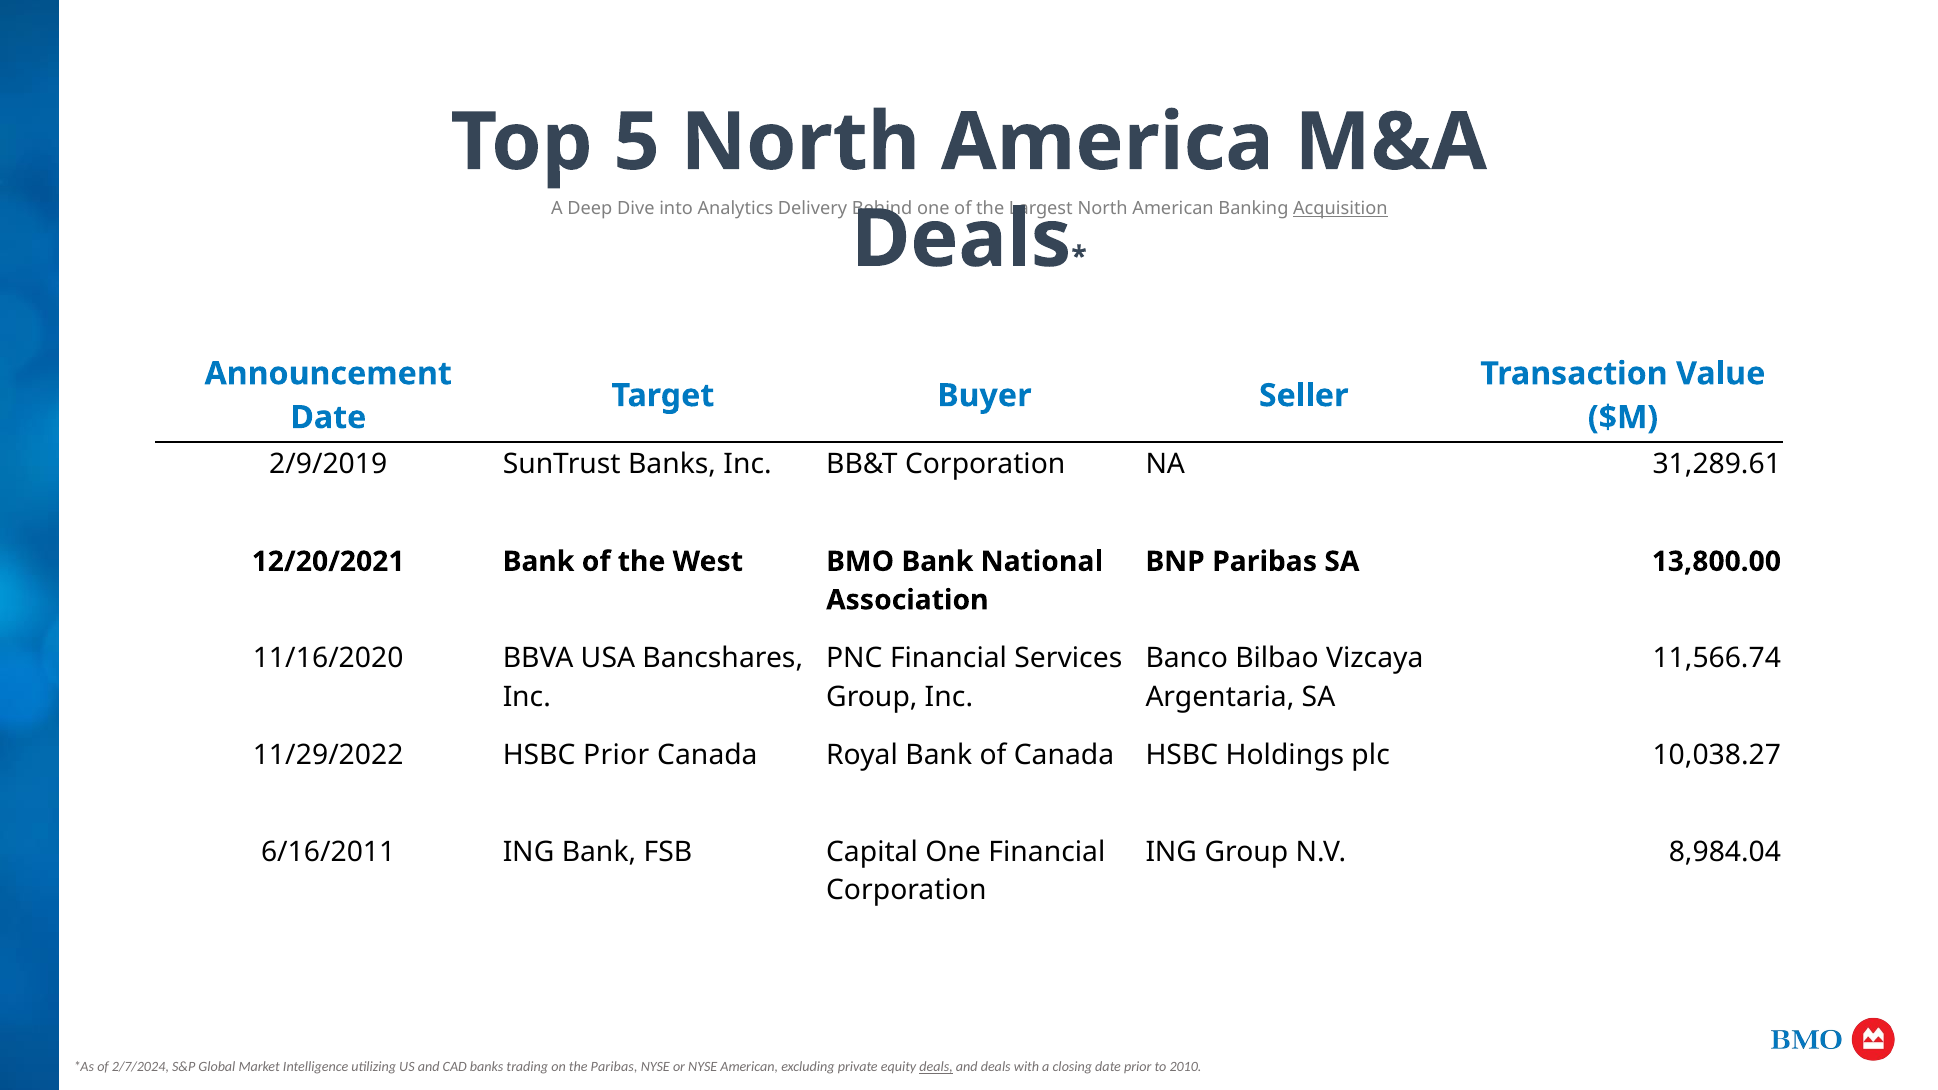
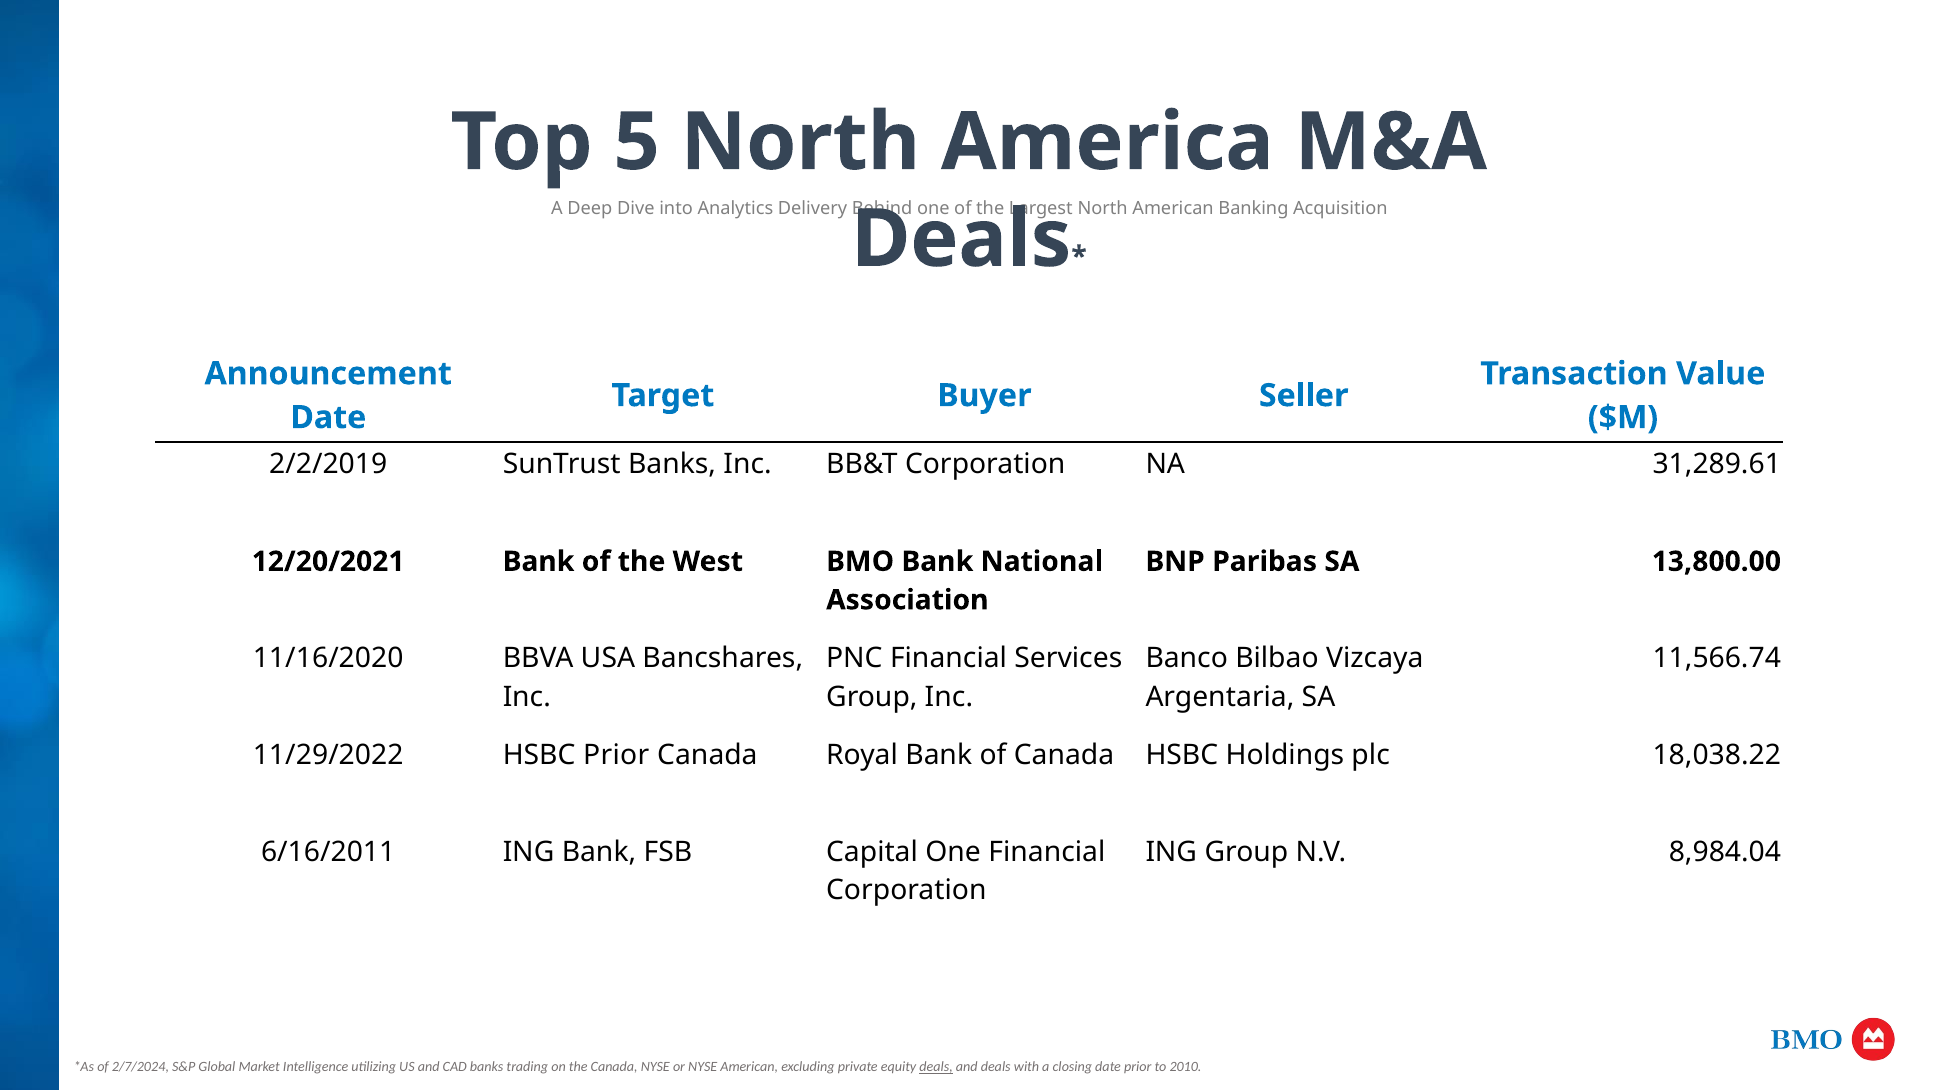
Acquisition underline: present -> none (1340, 209)
2/9/2019: 2/9/2019 -> 2/2/2019 (328, 465)
10,038.27: 10,038.27 -> 18,038.22 (1717, 755)
the Paribas: Paribas -> Canada (614, 1067)
